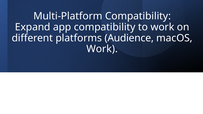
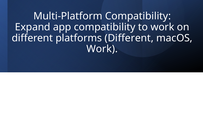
platforms Audience: Audience -> Different (129, 38)
